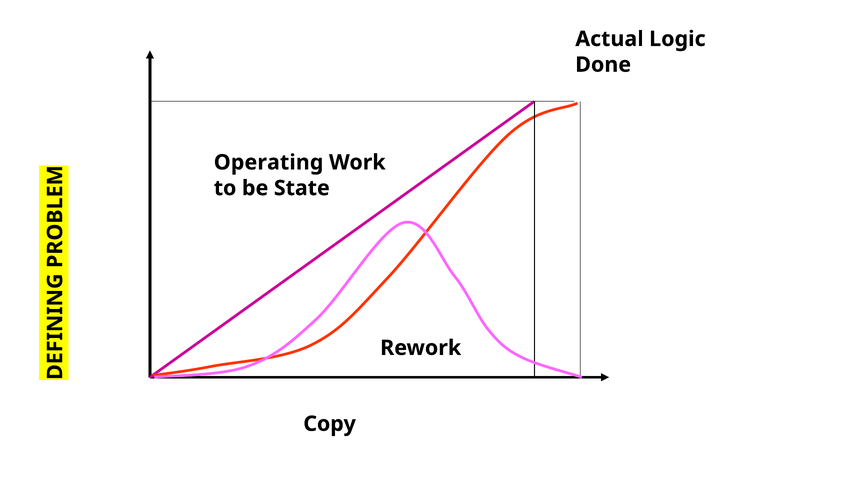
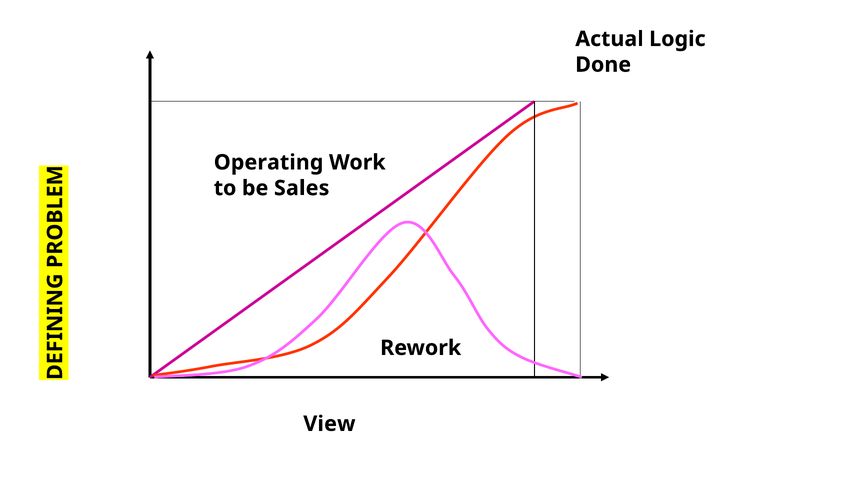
State: State -> Sales (302, 188)
Copy: Copy -> View (329, 424)
